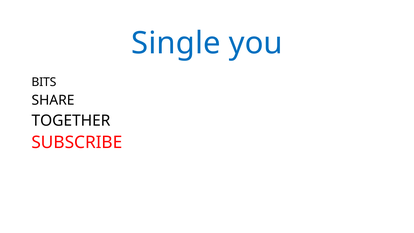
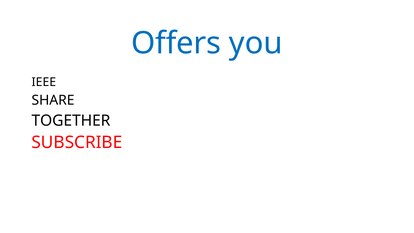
Single: Single -> Offers (176, 43)
BITS: BITS -> IEEE (44, 82)
